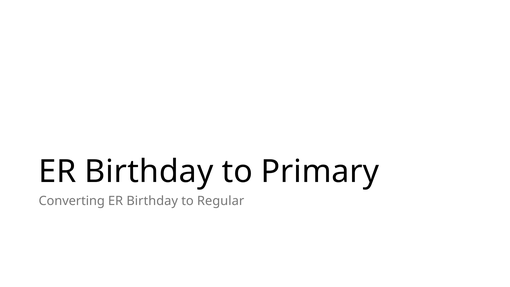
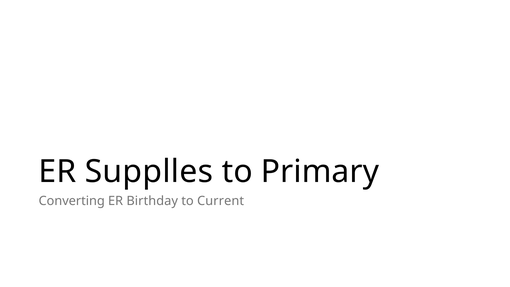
Birthday: Birthday -> Supplles (149, 172)
Regular: Regular -> Current (221, 201)
